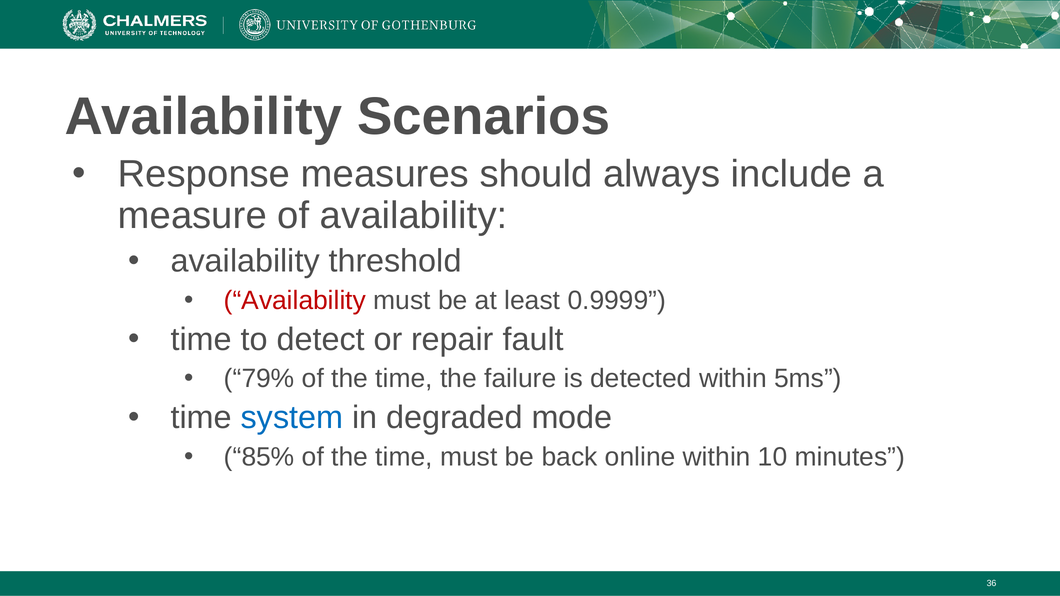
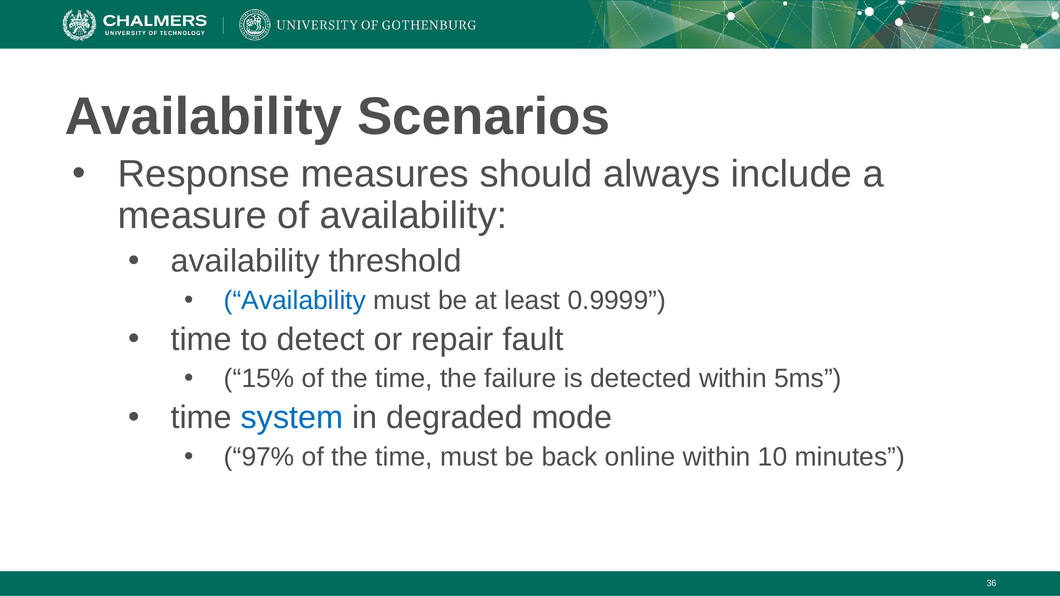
Availability colour: red -> blue (295, 300)
79%: 79% -> 15% (259, 379)
85%: 85% -> 97% (259, 457)
